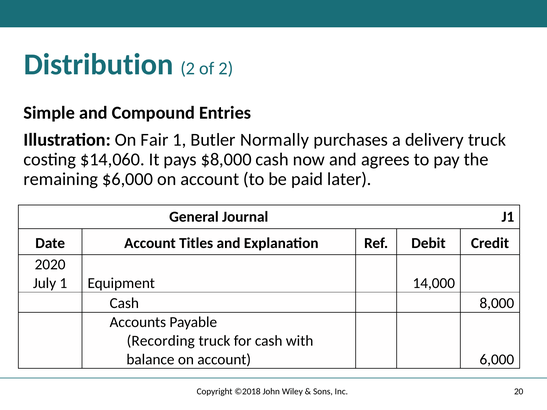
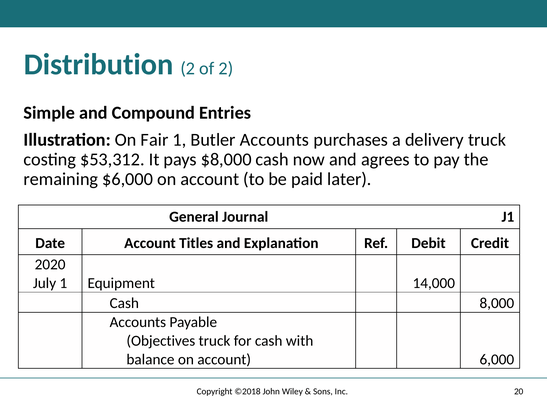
Butler Normally: Normally -> Accounts (275, 140)
$14,060: $14,060 -> $53,312 (112, 160)
Recording: Recording -> Objectives (161, 341)
